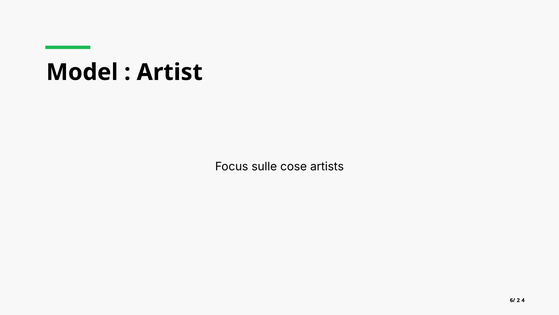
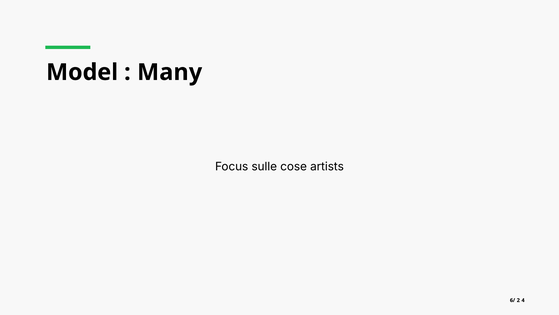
Artist: Artist -> Many (170, 72)
